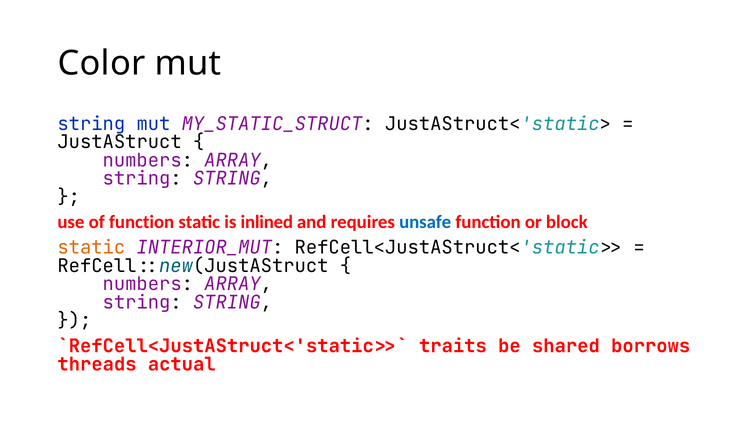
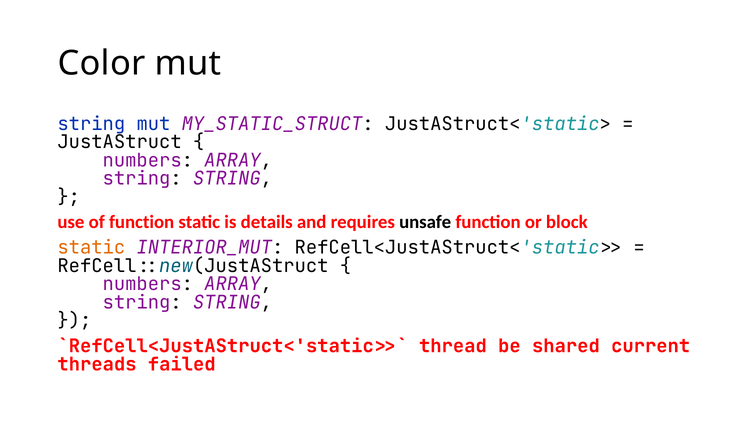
inlined: inlined -> details (267, 223)
unsafe colour: blue -> black (425, 223)
traits: traits -> thread (453, 346)
borrows: borrows -> current (651, 346)
actual: actual -> failed (182, 365)
